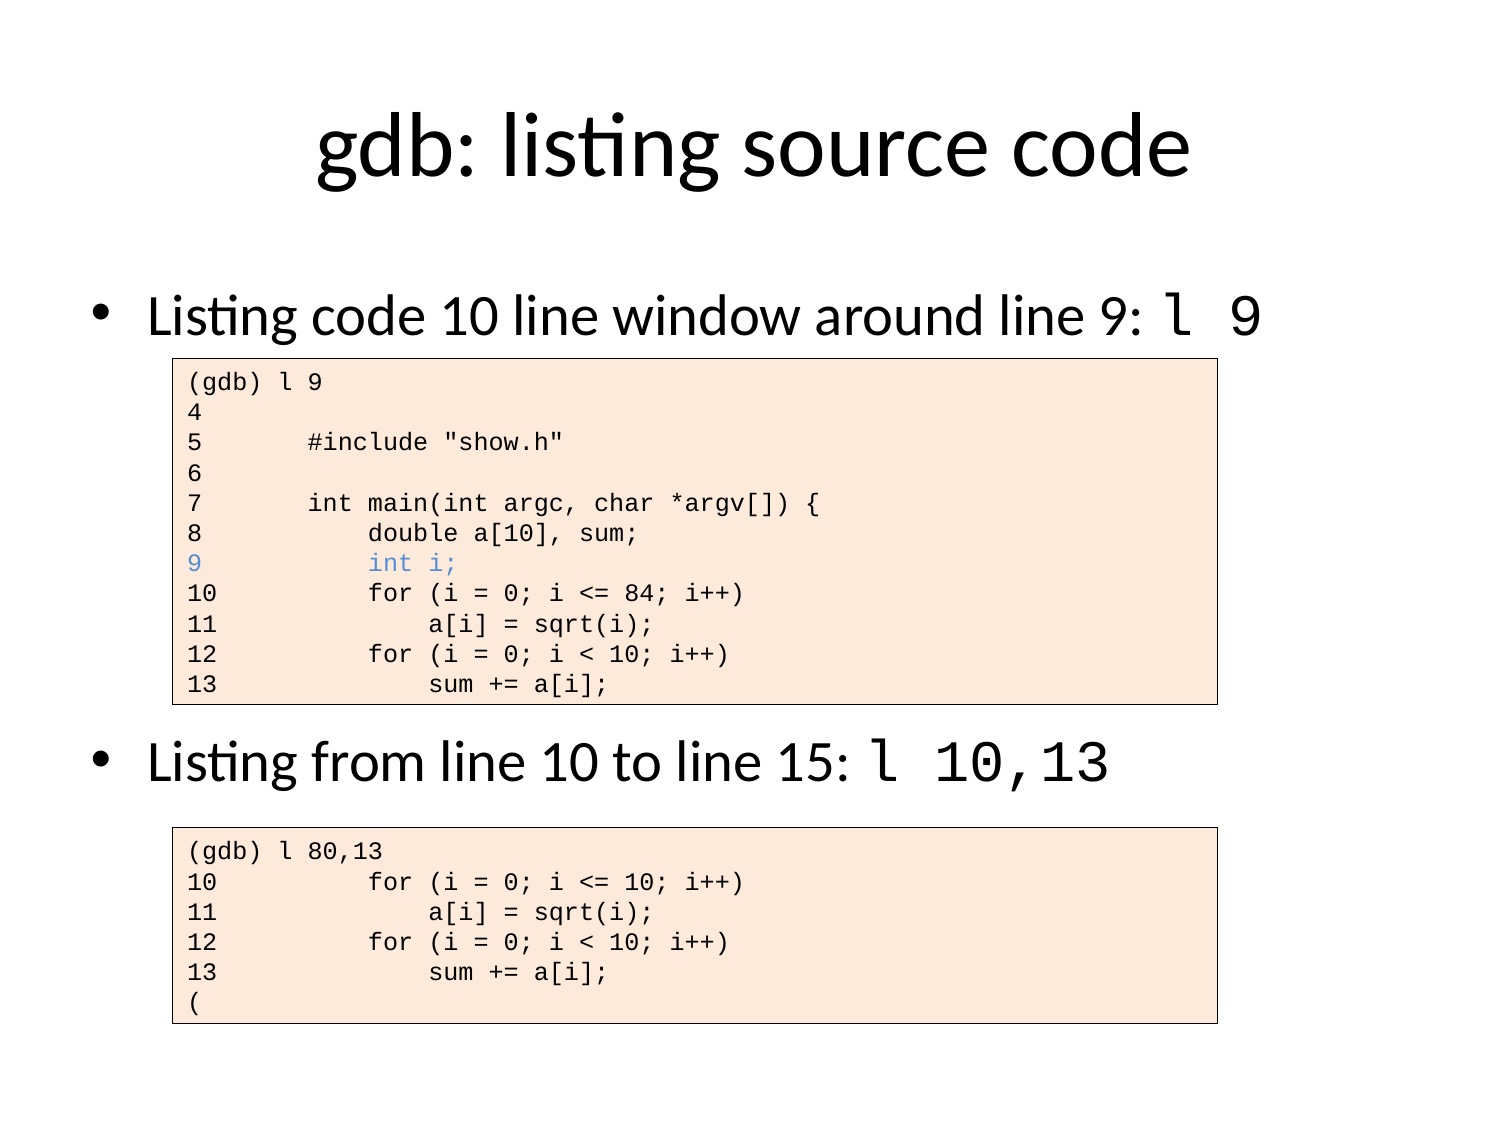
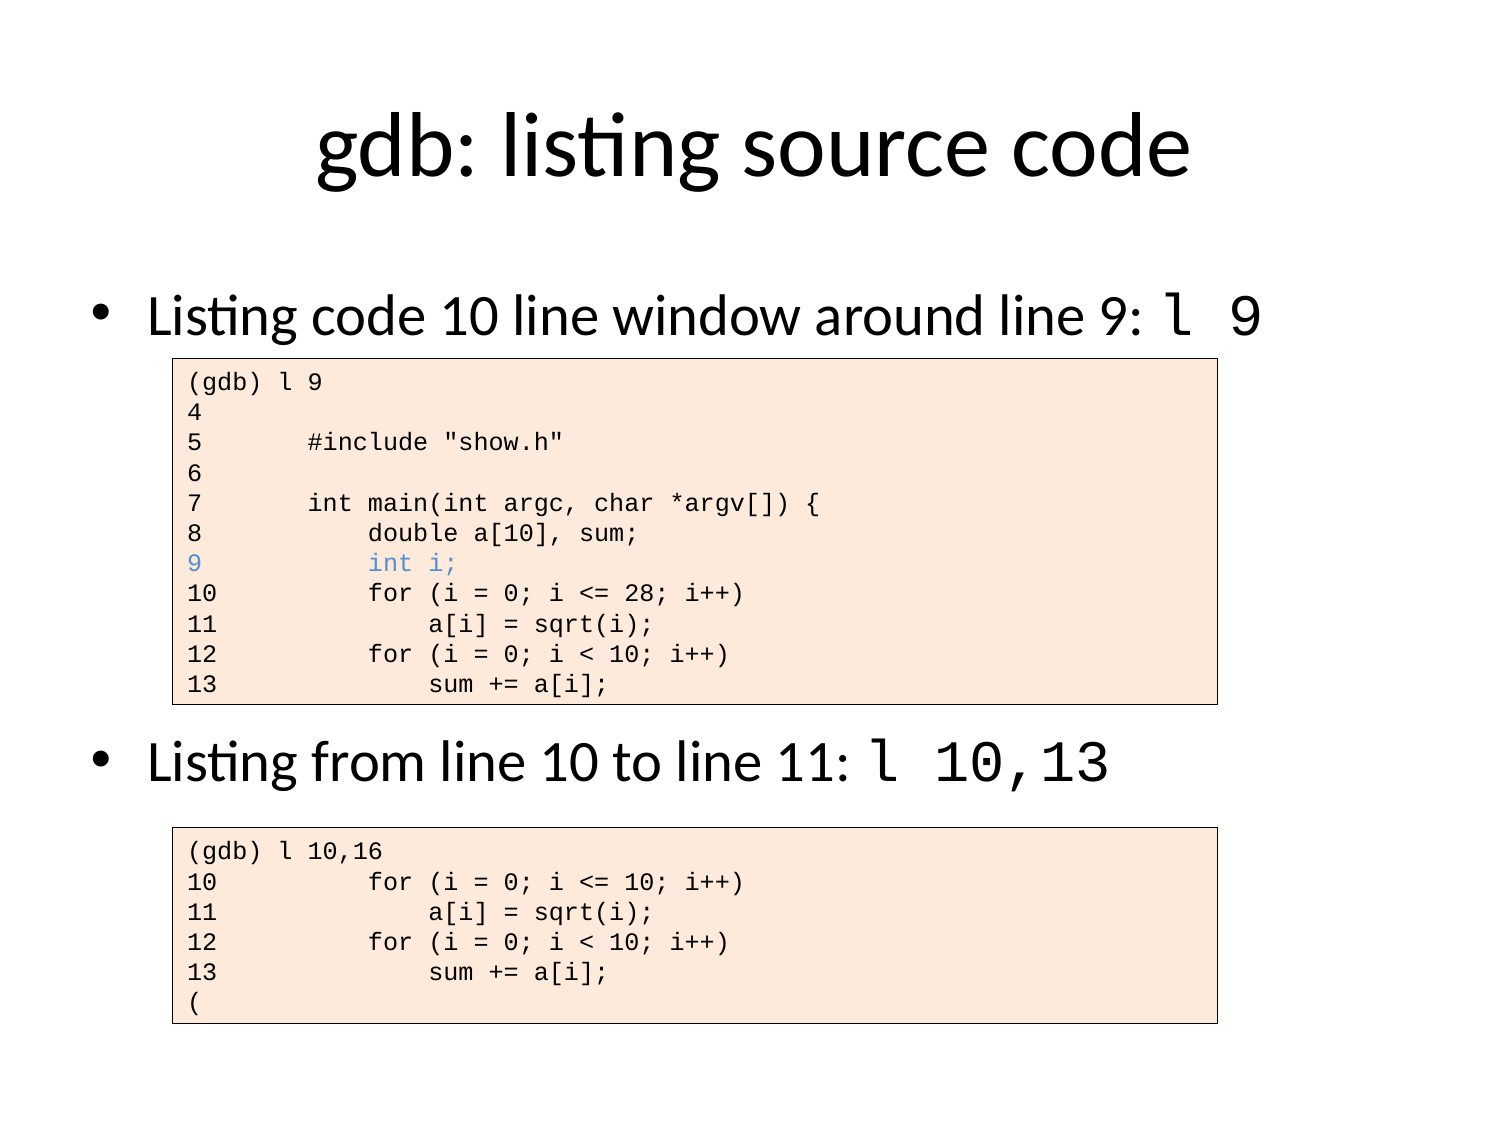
84: 84 -> 28 (647, 593)
line 15: 15 -> 11 (813, 762)
80,13: 80,13 -> 10,16 (345, 851)
